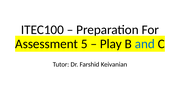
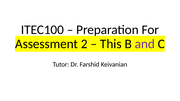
5: 5 -> 2 (84, 44)
Play: Play -> This (111, 44)
and colour: blue -> purple (145, 44)
